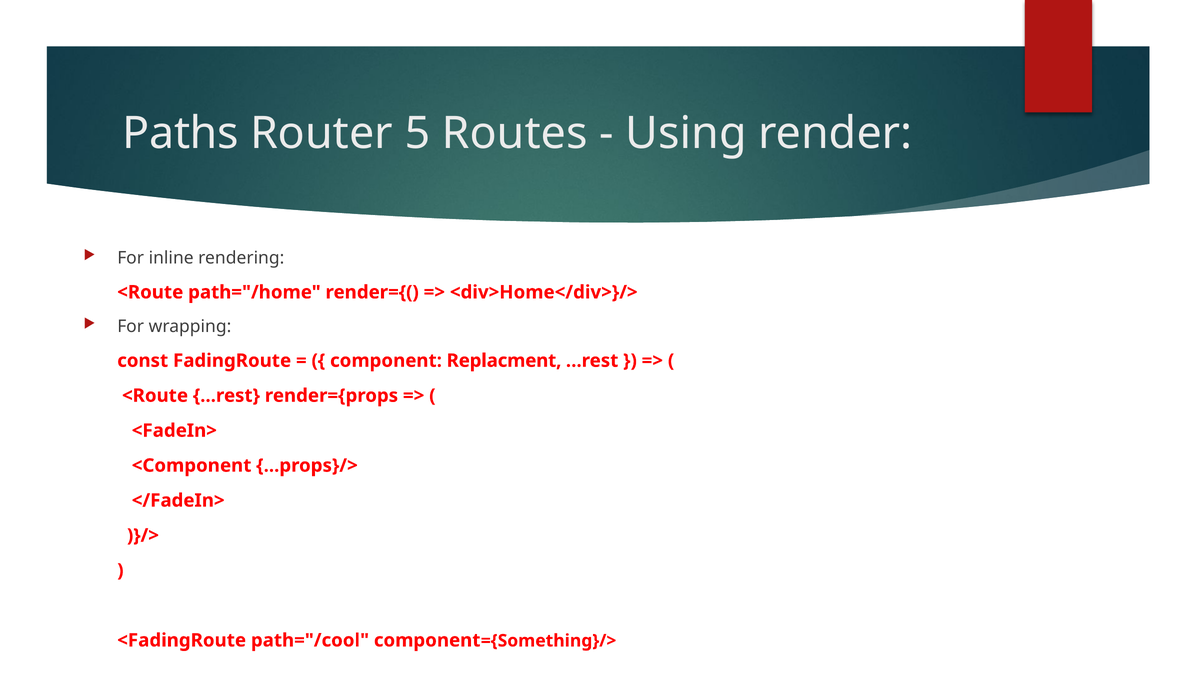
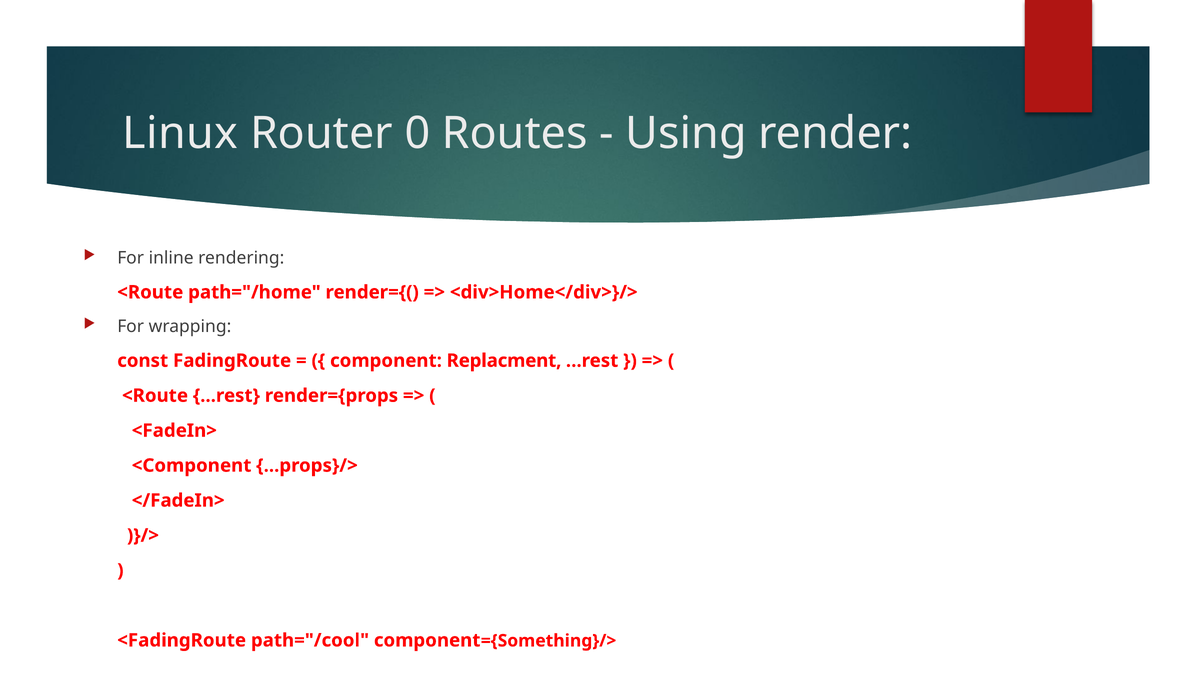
Paths: Paths -> Linux (180, 133)
5: 5 -> 0 (417, 133)
